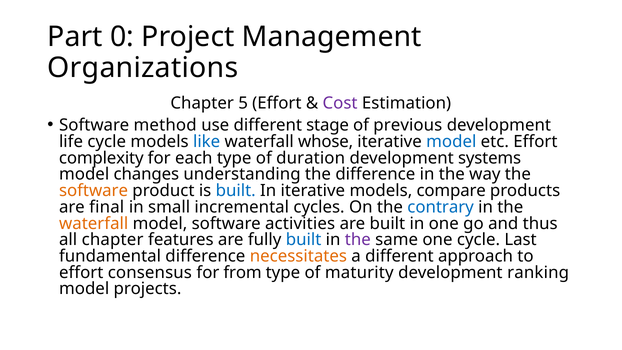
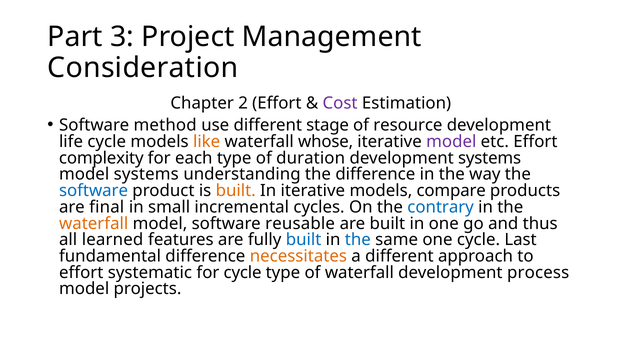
0: 0 -> 3 (122, 37)
Organizations: Organizations -> Consideration (143, 68)
5: 5 -> 2 (243, 103)
previous: previous -> resource (408, 125)
like colour: blue -> orange (207, 142)
model colour: blue -> purple (451, 142)
model changes: changes -> systems (146, 174)
software colour: orange -> blue (94, 191)
built colour: blue -> orange (236, 191)
activities: activities -> reusable (300, 223)
all chapter: chapter -> learned (113, 240)
the colour: purple -> blue (358, 240)
consensus: consensus -> systematic (150, 272)
for from: from -> cycle (243, 272)
of maturity: maturity -> waterfall (359, 272)
ranking: ranking -> process (538, 272)
